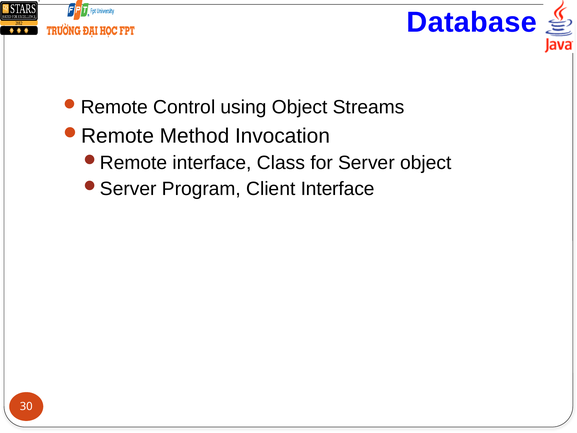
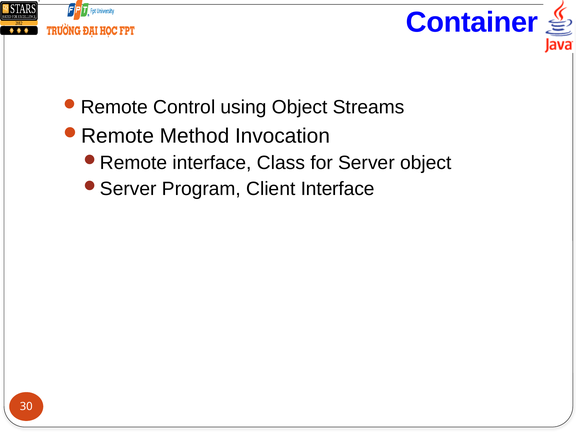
Database: Database -> Container (472, 22)
